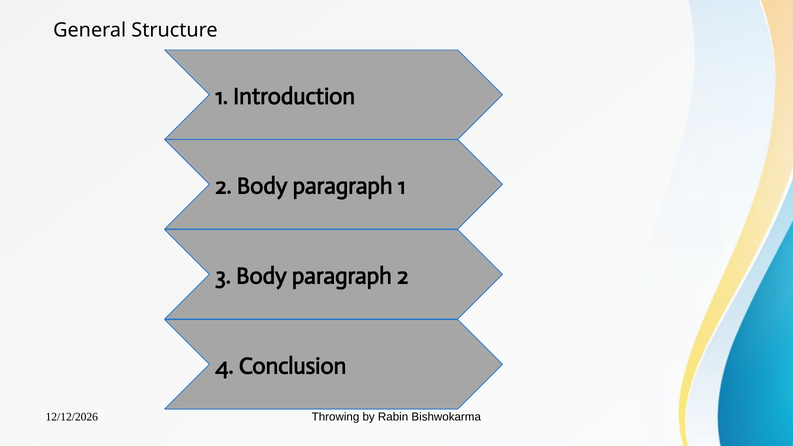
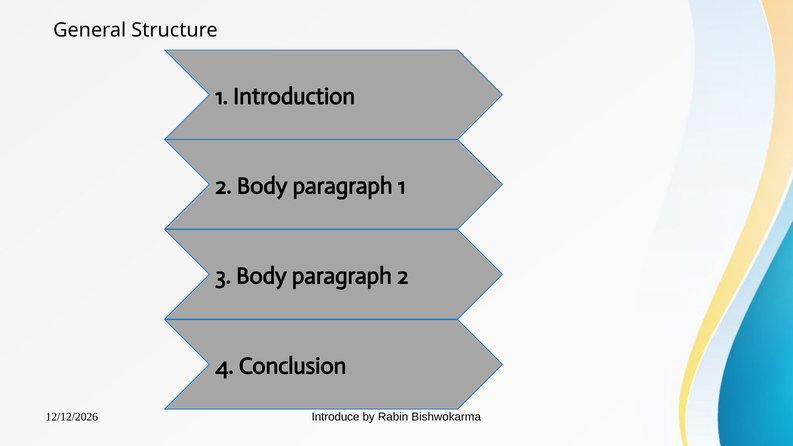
Throwing: Throwing -> Introduce (336, 417)
